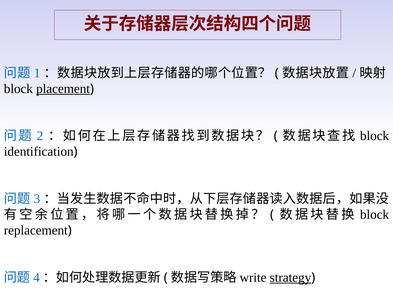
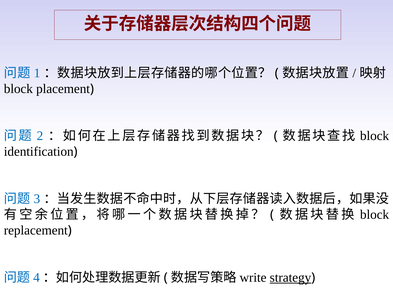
placement underline: present -> none (63, 89)
